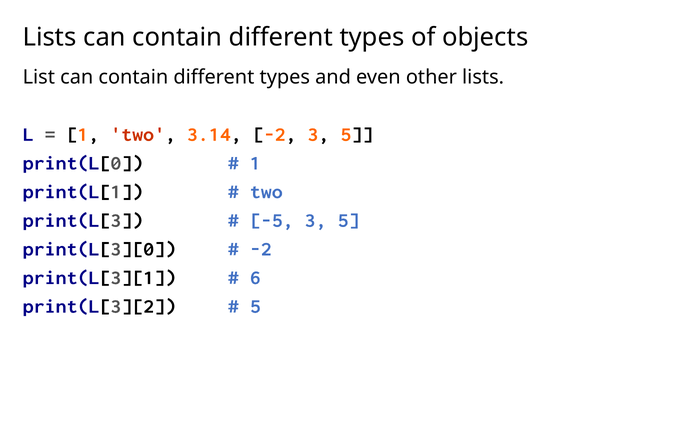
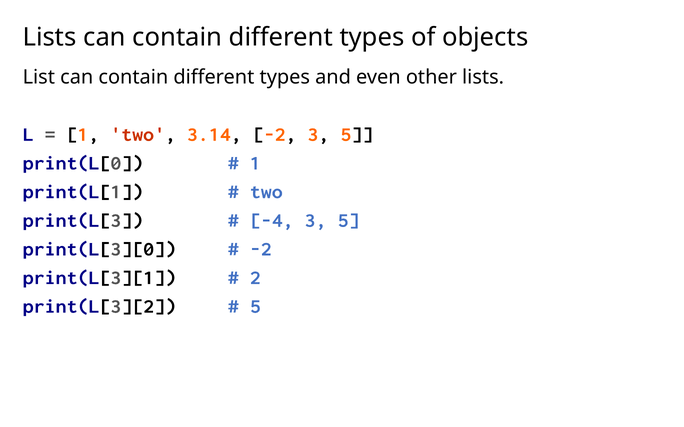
-5: -5 -> -4 (272, 220)
6: 6 -> 2 (255, 278)
